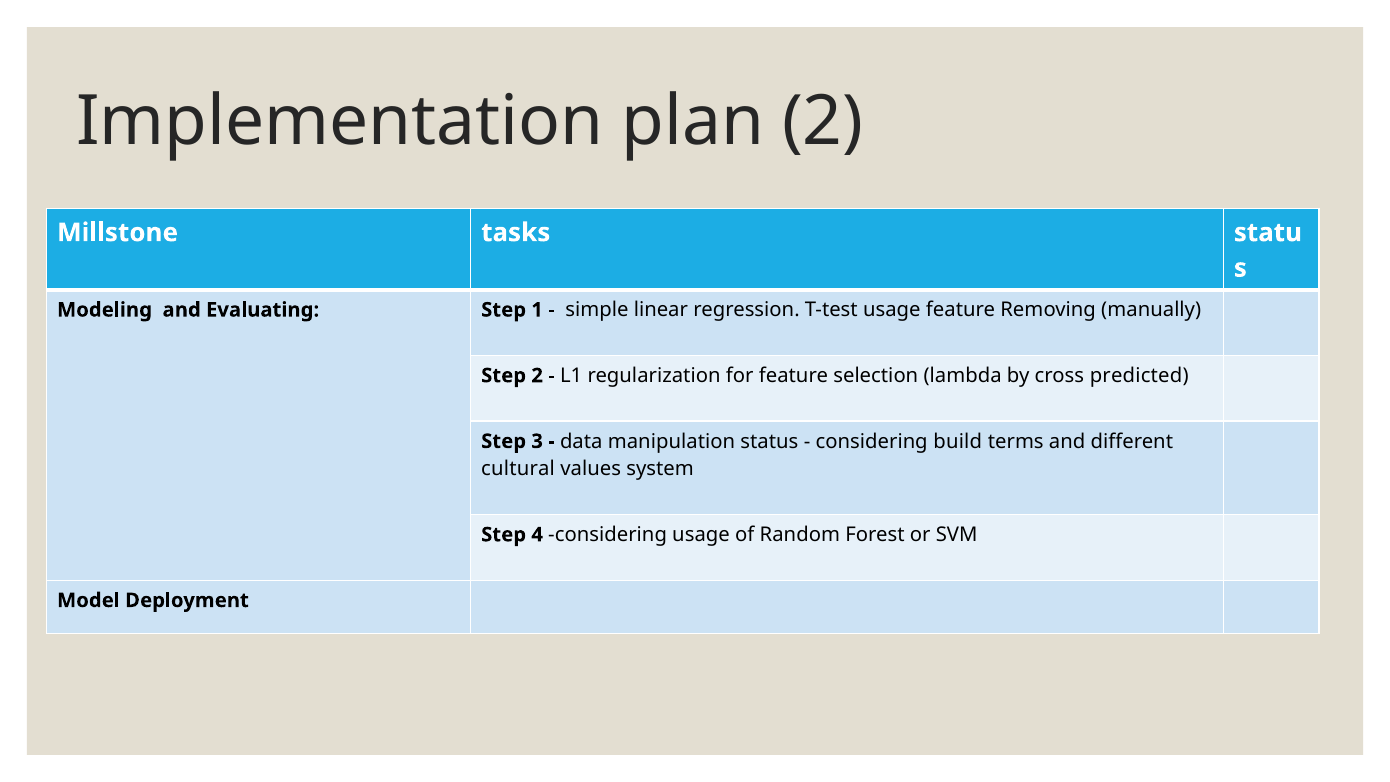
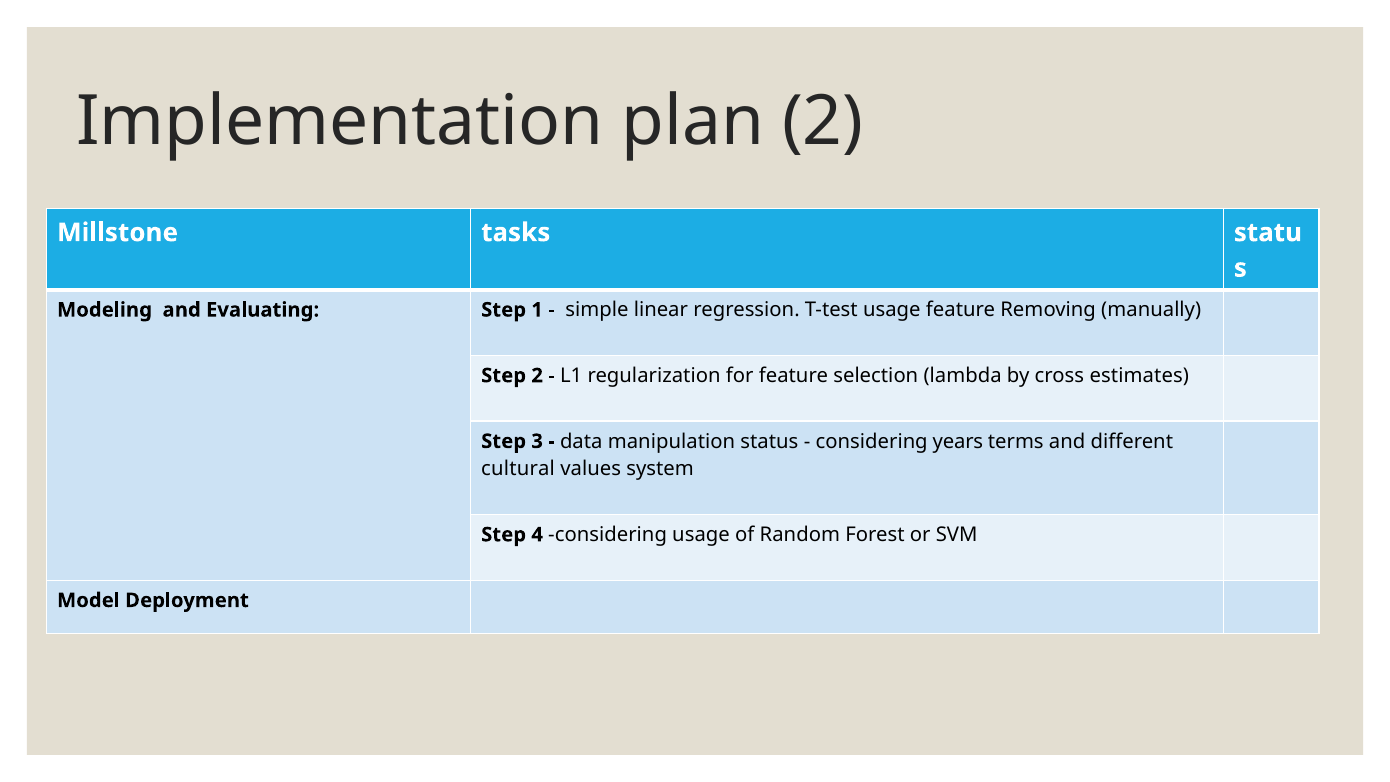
predicted: predicted -> estimates (1139, 376)
build: build -> years (958, 441)
